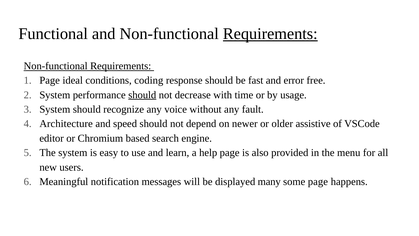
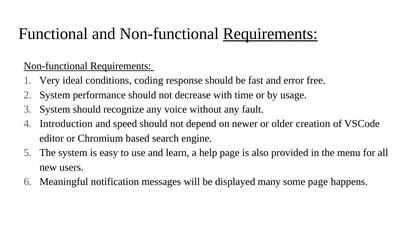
Page: Page -> Very (50, 80)
should underline: present -> none (142, 95)
Architecture: Architecture -> Introduction (66, 124)
assistive: assistive -> creation (313, 124)
